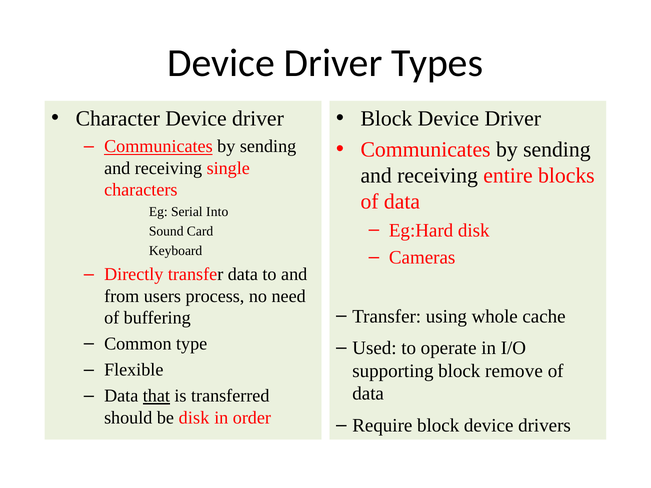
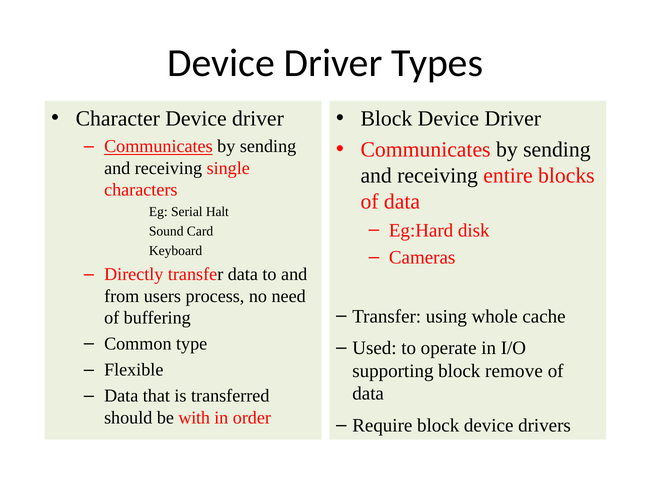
Into: Into -> Halt (217, 212)
that underline: present -> none (156, 396)
be disk: disk -> with (194, 418)
